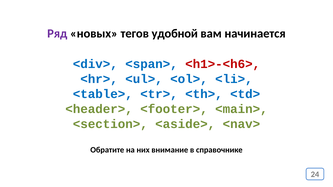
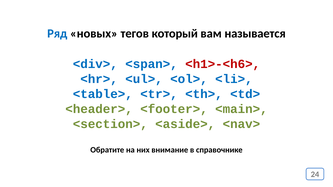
Ряд colour: purple -> blue (57, 34)
удобной: удобной -> который (175, 34)
начинается: начинается -> называется (255, 34)
